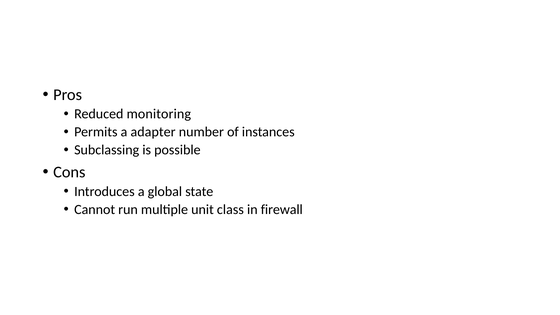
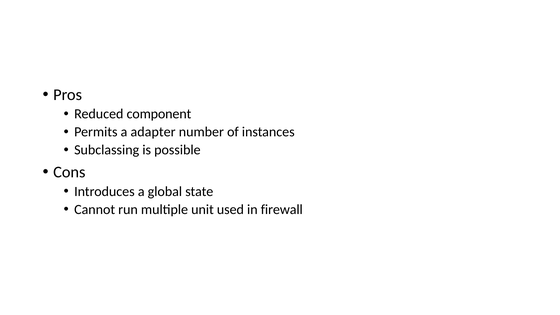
monitoring: monitoring -> component (159, 114)
class: class -> used (230, 210)
